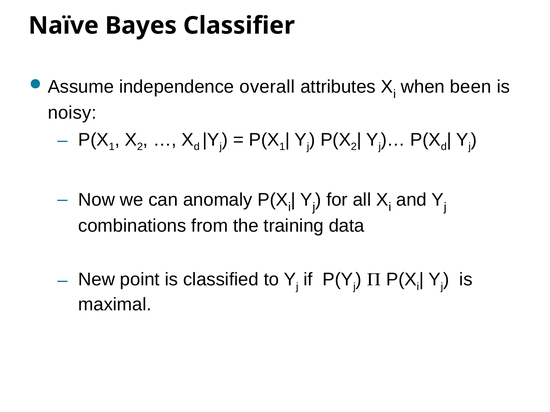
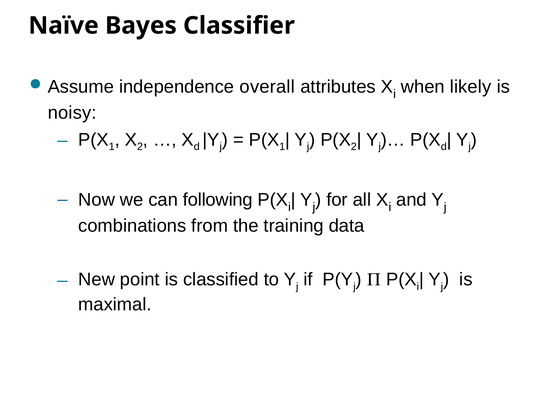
been: been -> likely (471, 87)
anomaly: anomaly -> following (218, 200)
